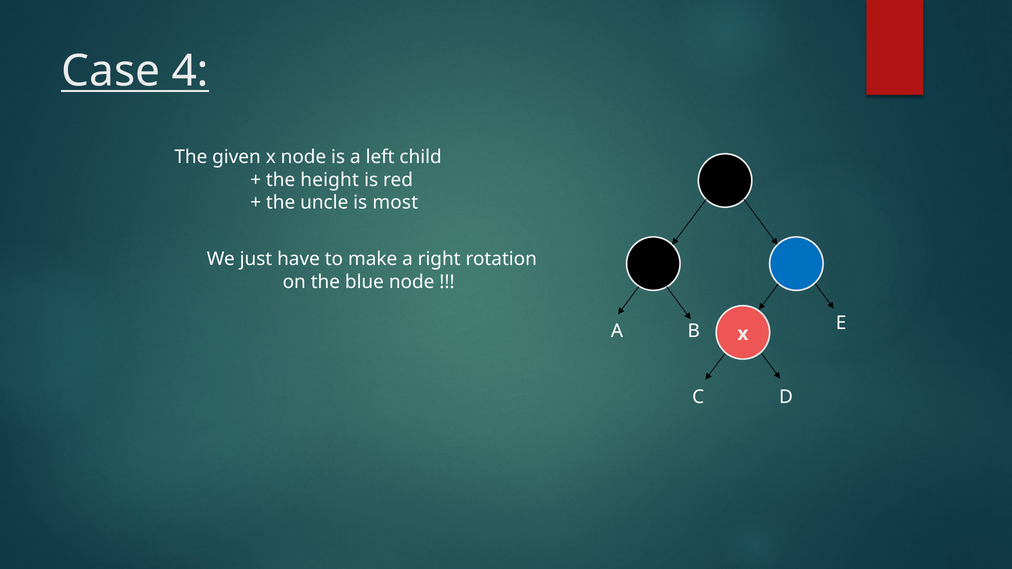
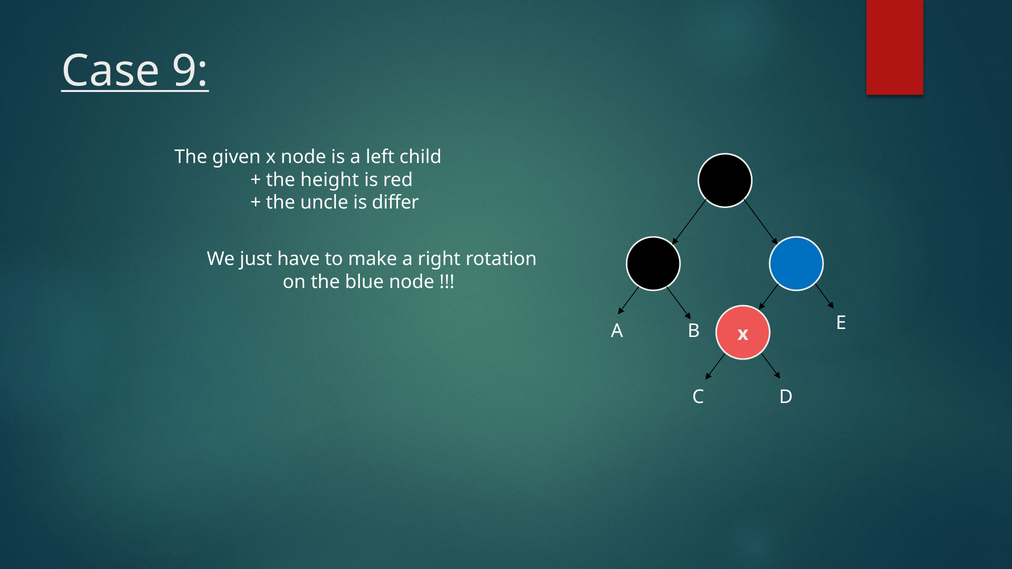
4: 4 -> 9 (190, 71)
most: most -> differ (395, 203)
